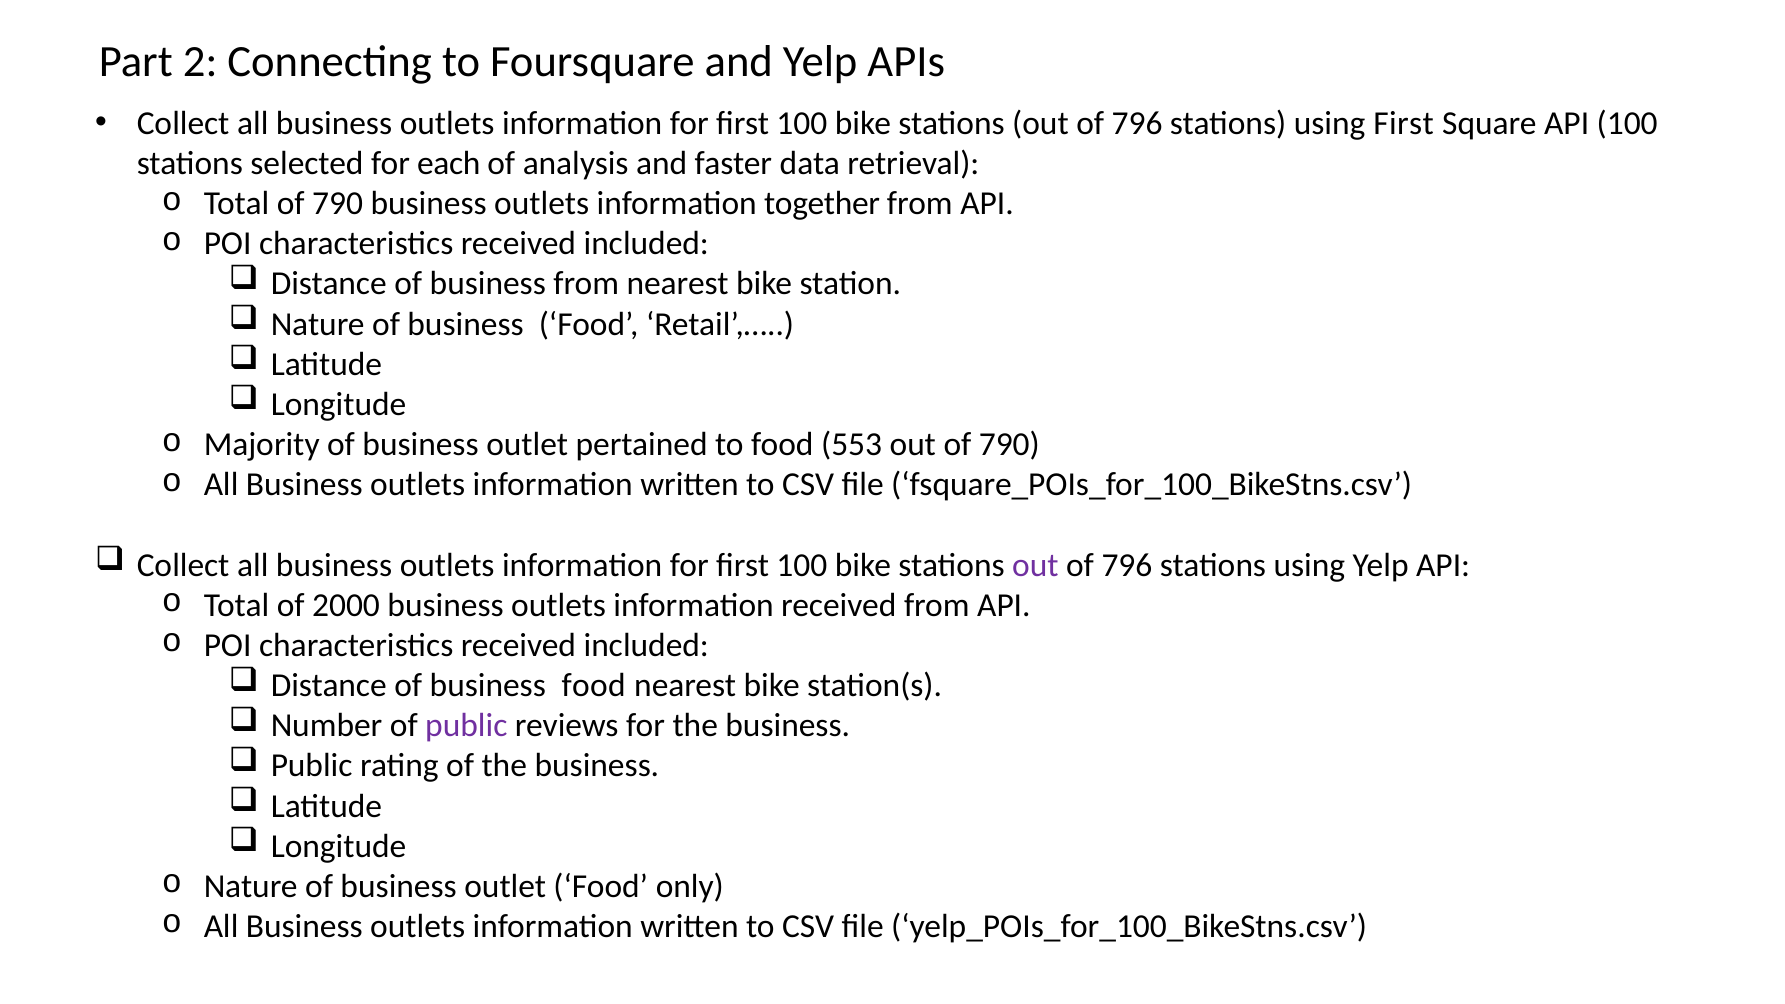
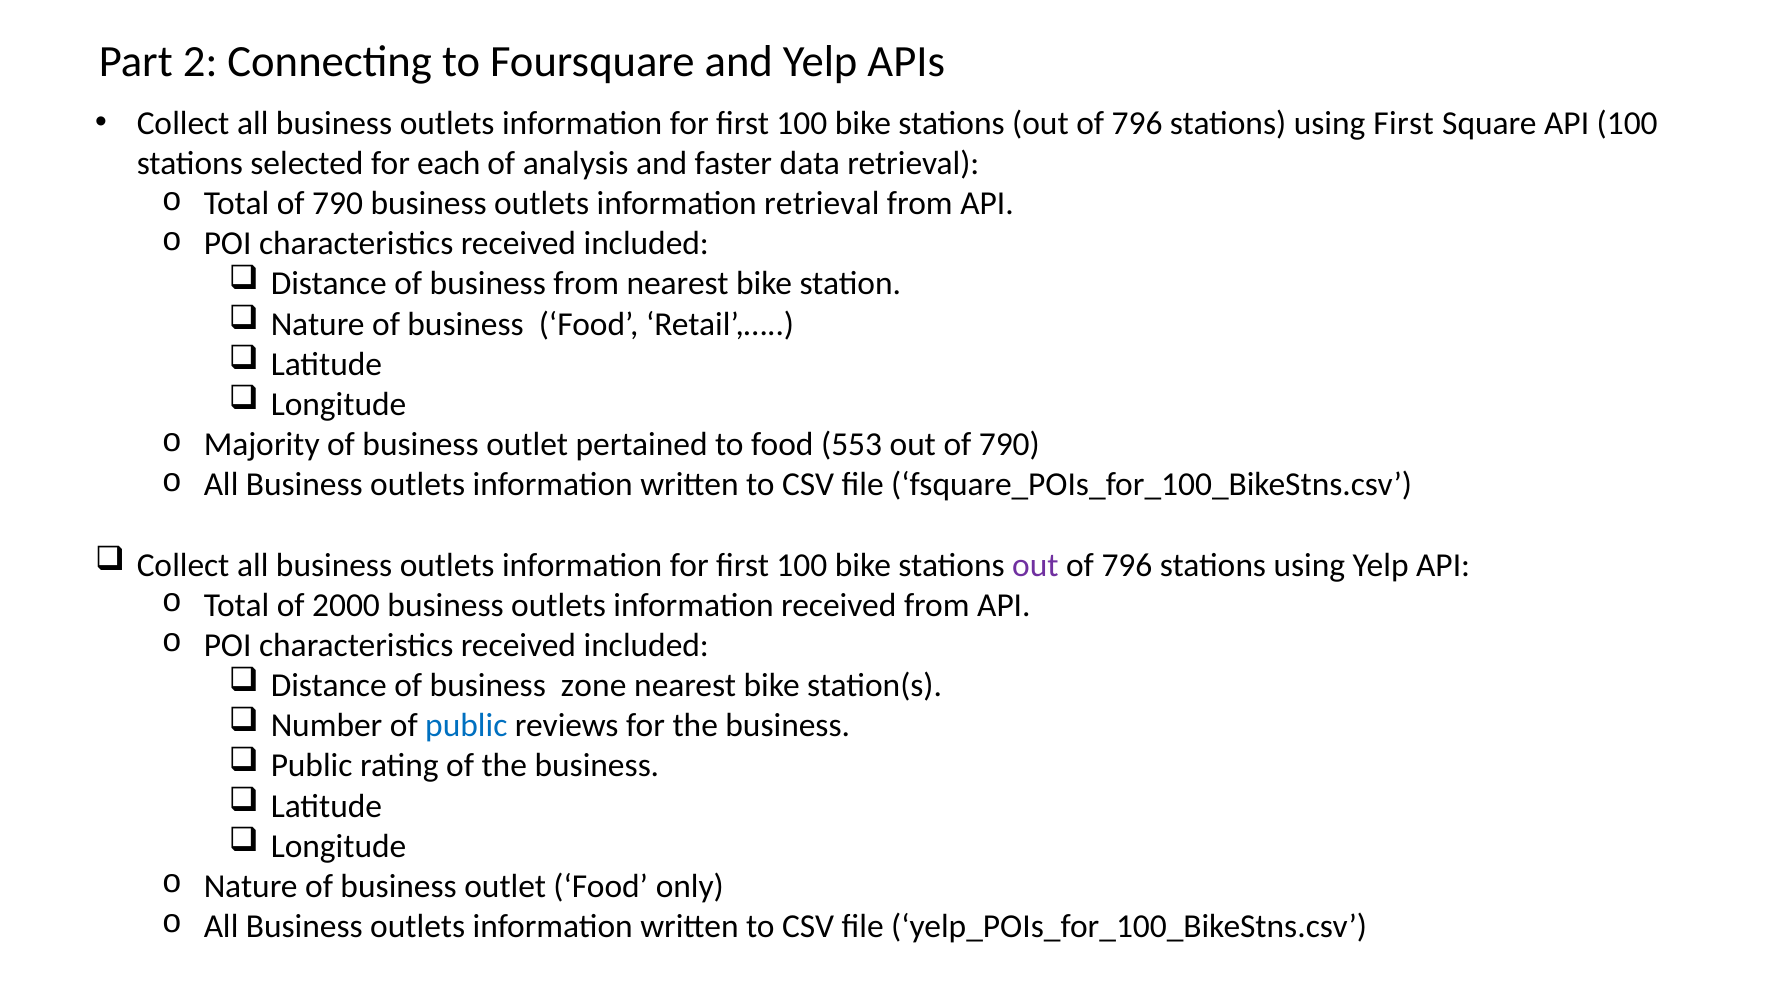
information together: together -> retrieval (822, 204)
Distance of business food: food -> zone (594, 686)
public colour: purple -> blue (466, 726)
